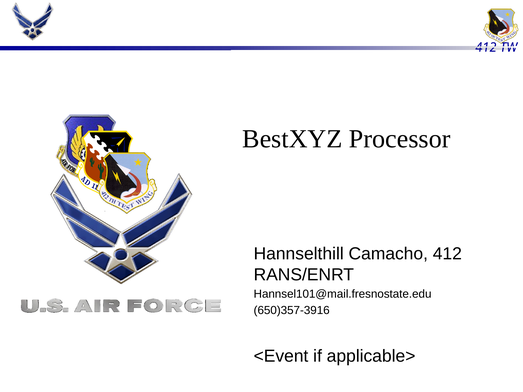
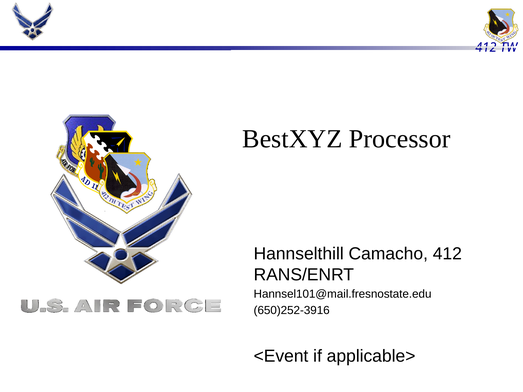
650)357-3916: 650)357-3916 -> 650)252-3916 (292, 311)
